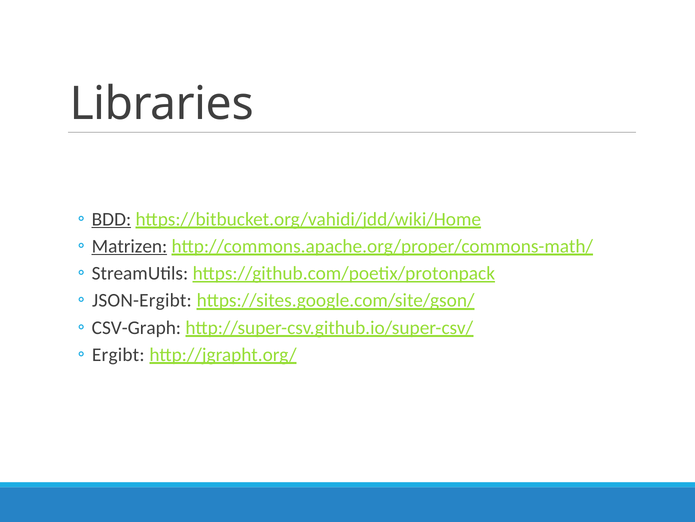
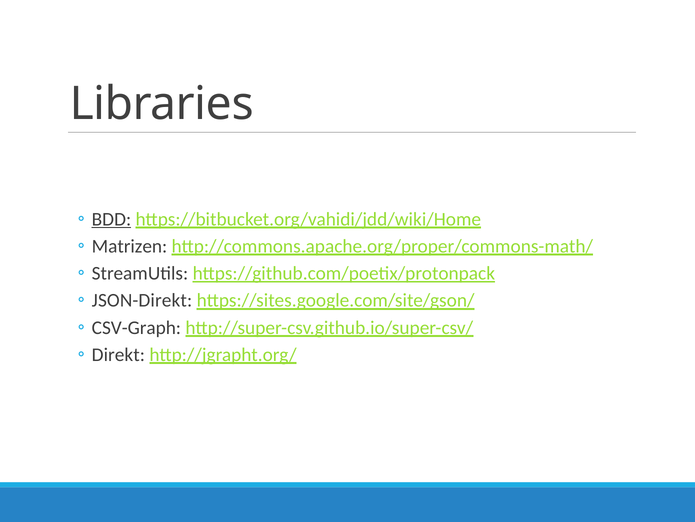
Matrizen underline: present -> none (129, 246)
JSON-Ergibt: JSON-Ergibt -> JSON-Direkt (142, 300)
Ergibt: Ergibt -> Direkt (118, 354)
